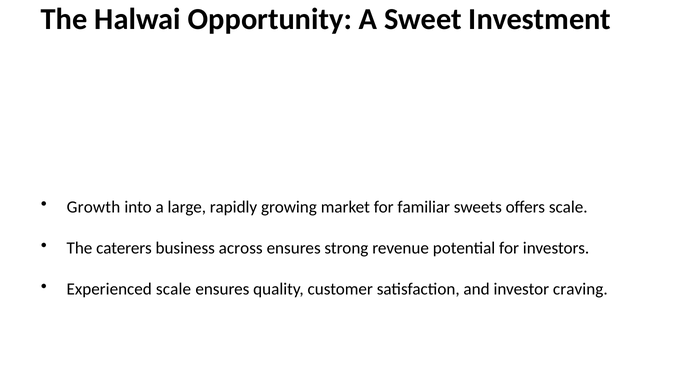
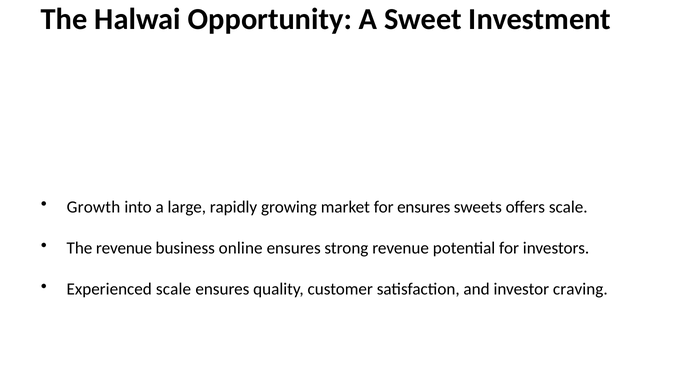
for familiar: familiar -> ensures (424, 207)
The caterers: caterers -> revenue (124, 248)
across: across -> online (241, 248)
